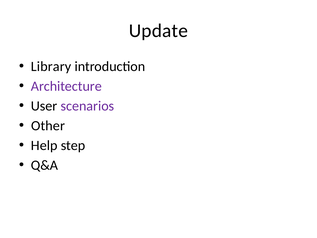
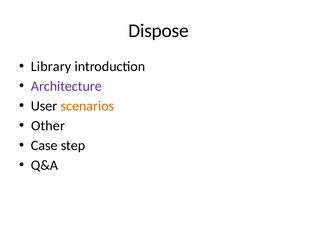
Update: Update -> Dispose (159, 31)
scenarios colour: purple -> orange (87, 106)
Help: Help -> Case (44, 145)
